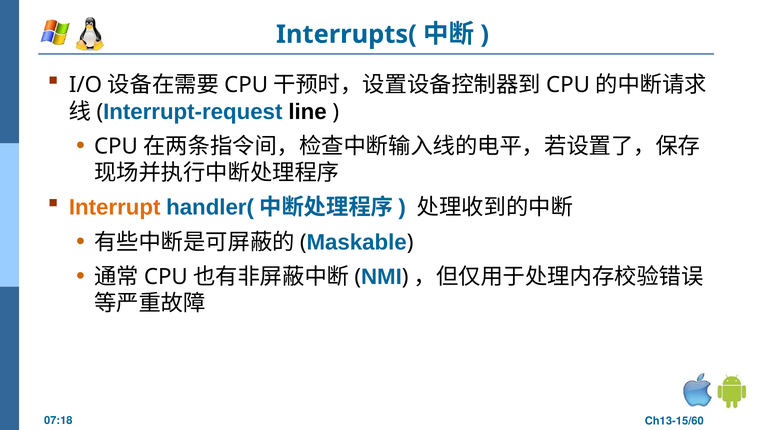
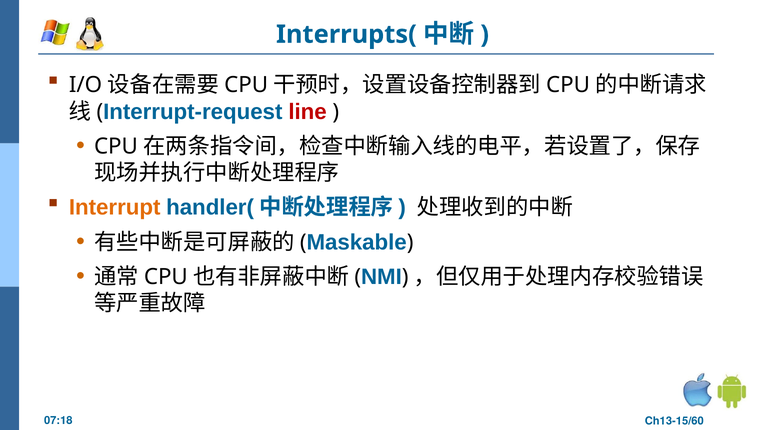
line colour: black -> red (308, 112)
